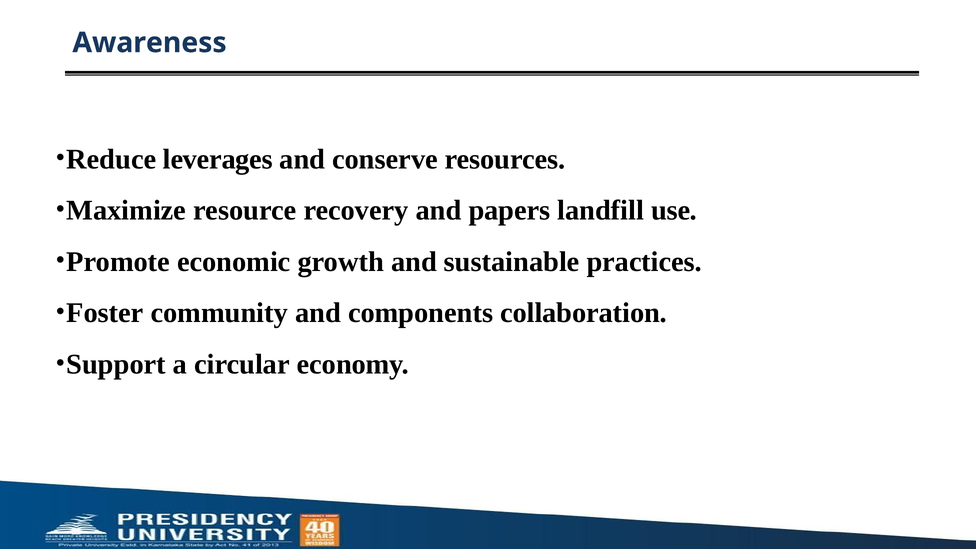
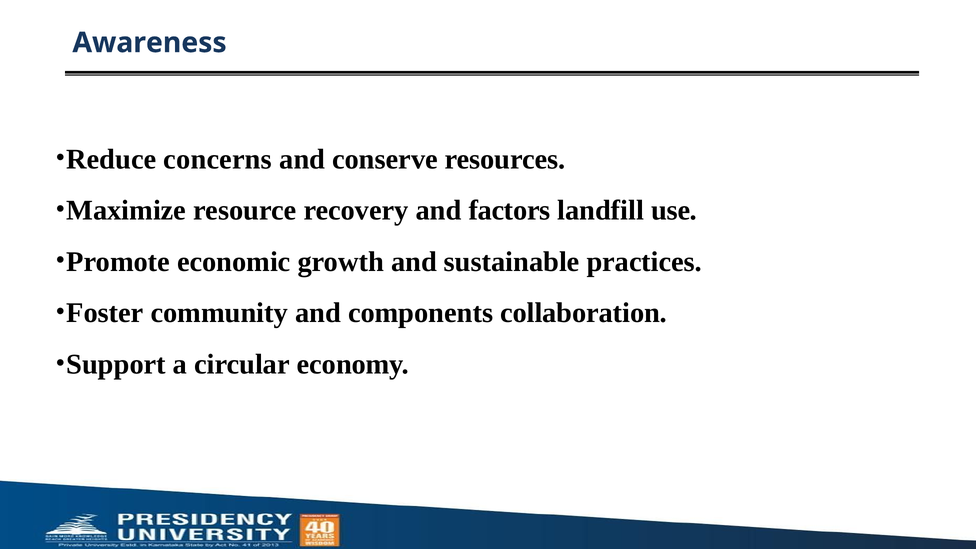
leverages: leverages -> concerns (218, 159)
papers: papers -> factors (510, 210)
